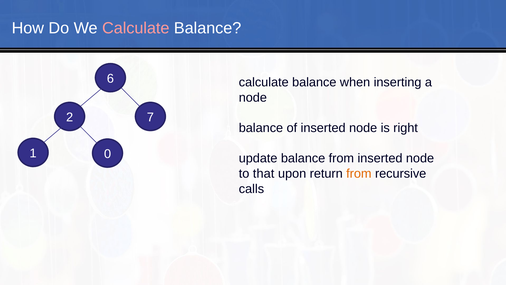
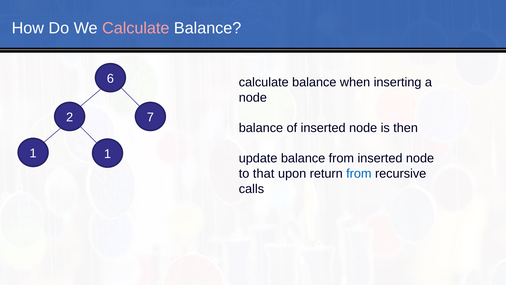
right: right -> then (406, 128)
1 0: 0 -> 1 (108, 154)
from colour: orange -> blue (359, 173)
